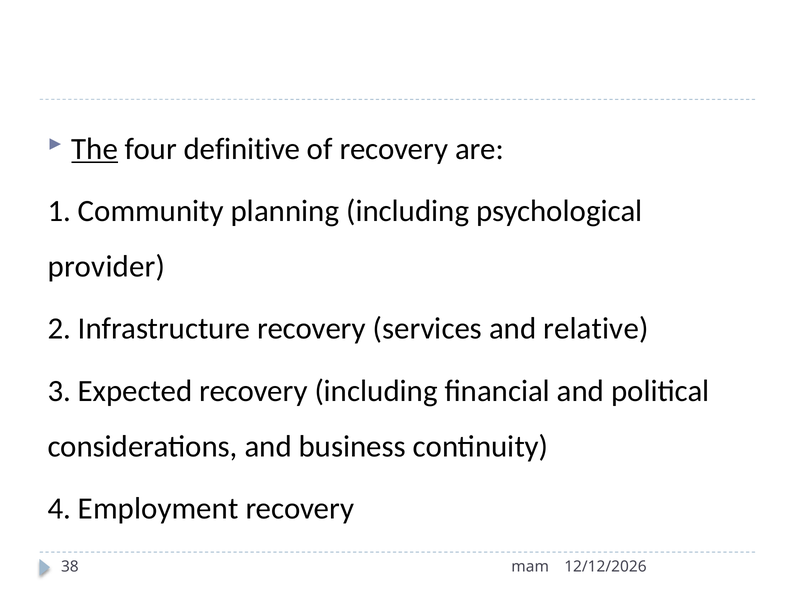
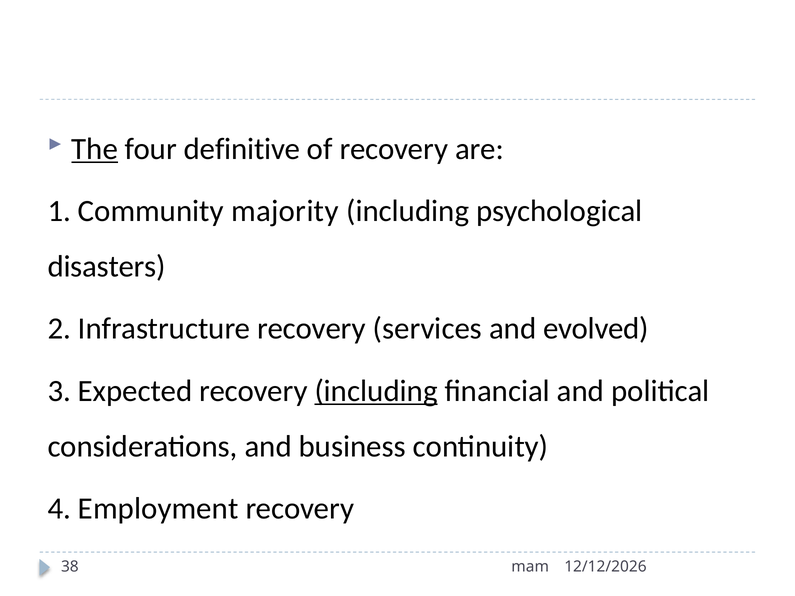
planning: planning -> majority (285, 211)
provider: provider -> disasters (107, 267)
relative: relative -> evolved (596, 329)
including underline: none -> present (376, 391)
